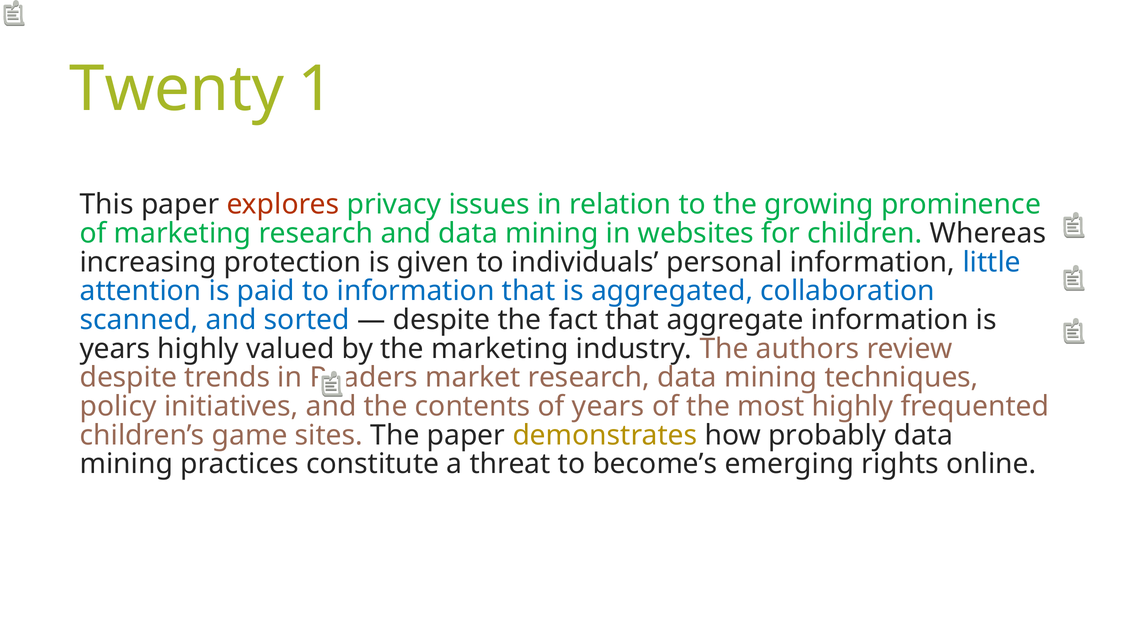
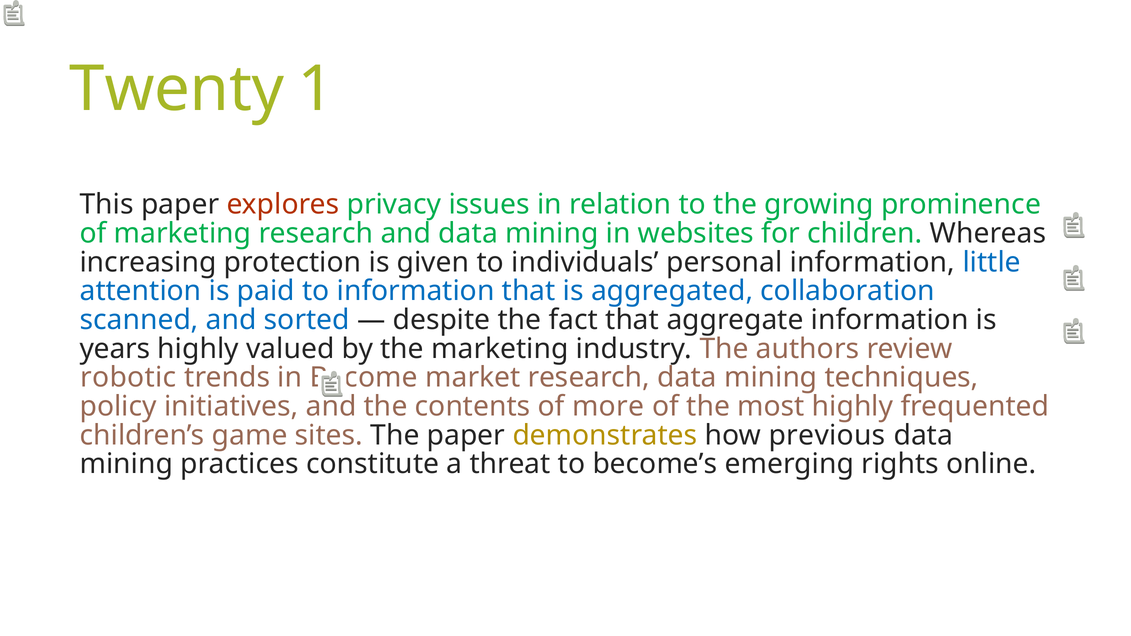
despite: despite -> robotic (128, 378)
Readers: Readers -> Become (364, 378)
of years: years -> more (608, 407)
probably: probably -> previous (827, 435)
